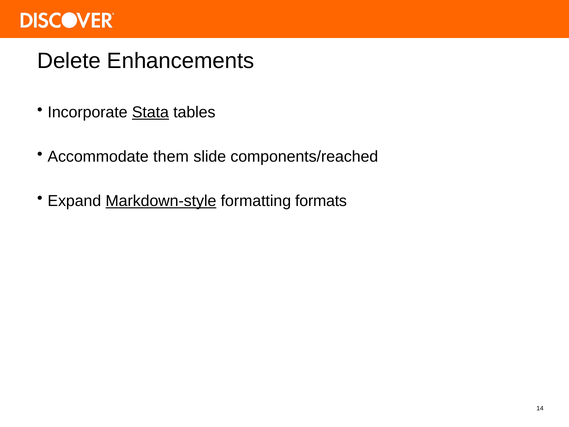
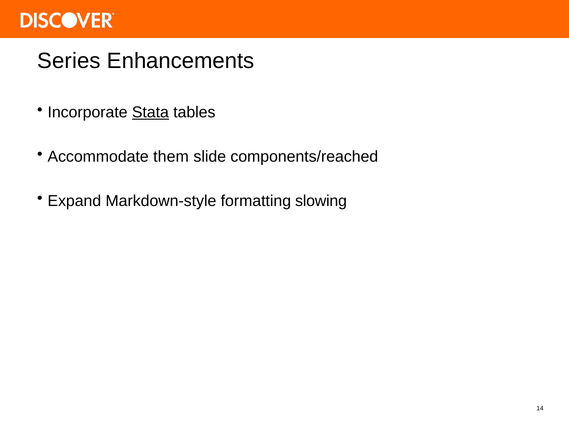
Delete: Delete -> Series (69, 61)
Markdown-style underline: present -> none (161, 201)
formats: formats -> slowing (321, 201)
